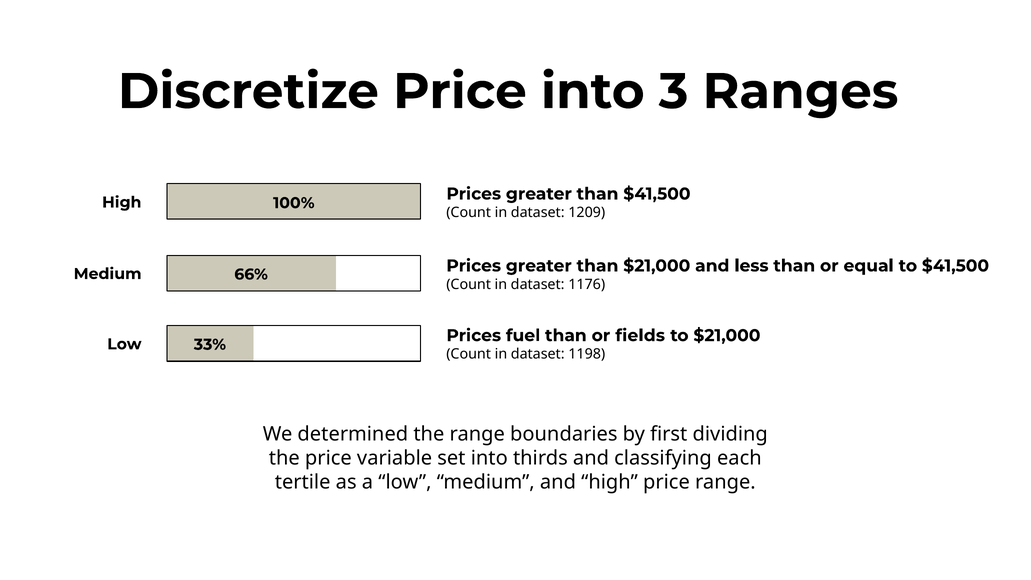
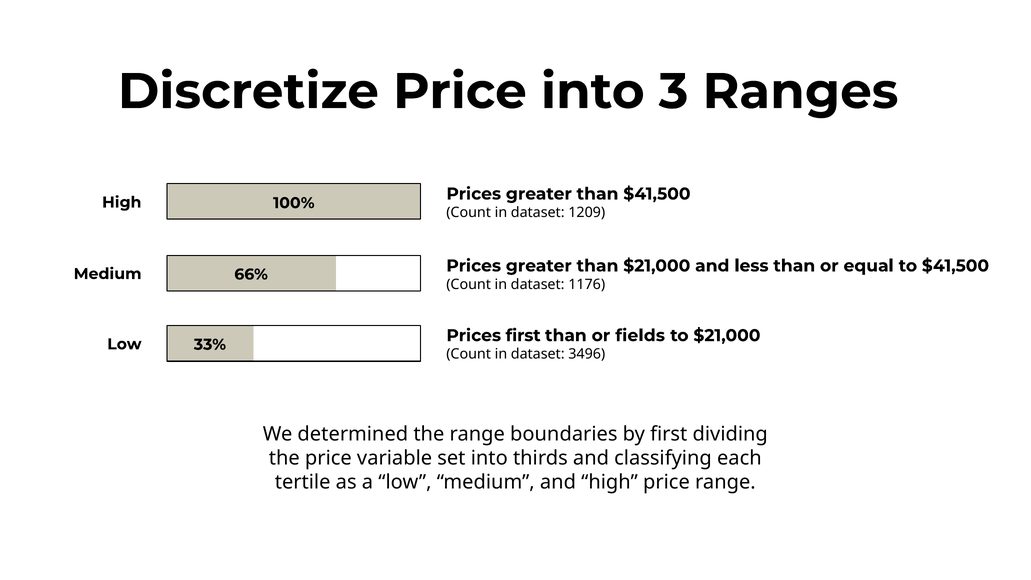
Prices fuel: fuel -> first (523, 335)
1198: 1198 -> 3496 (587, 354)
